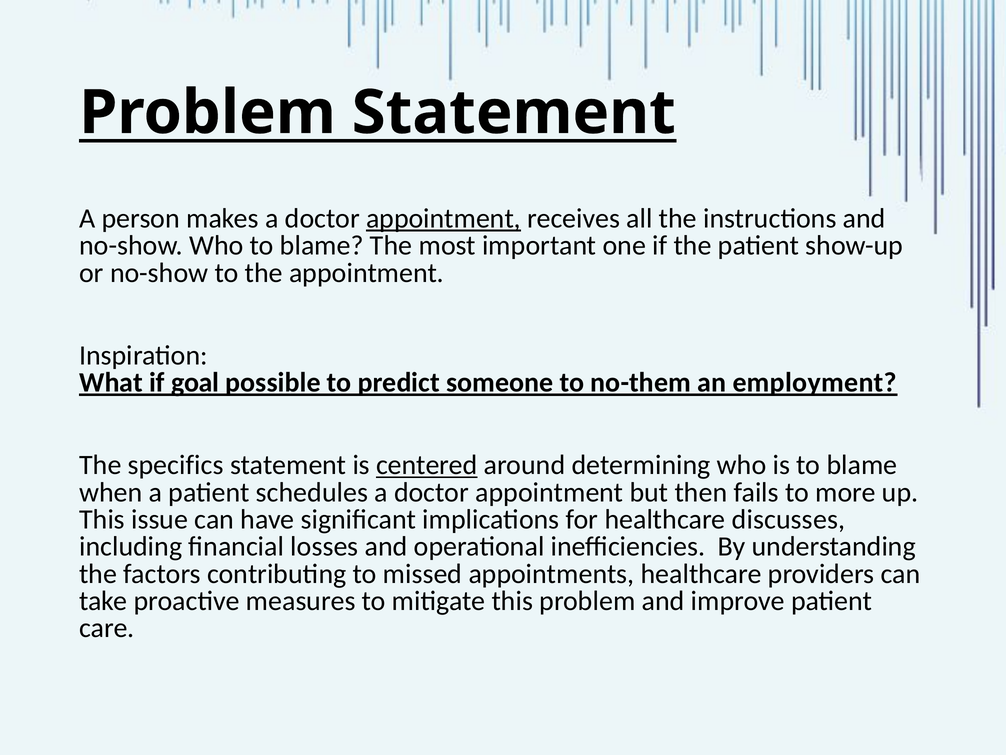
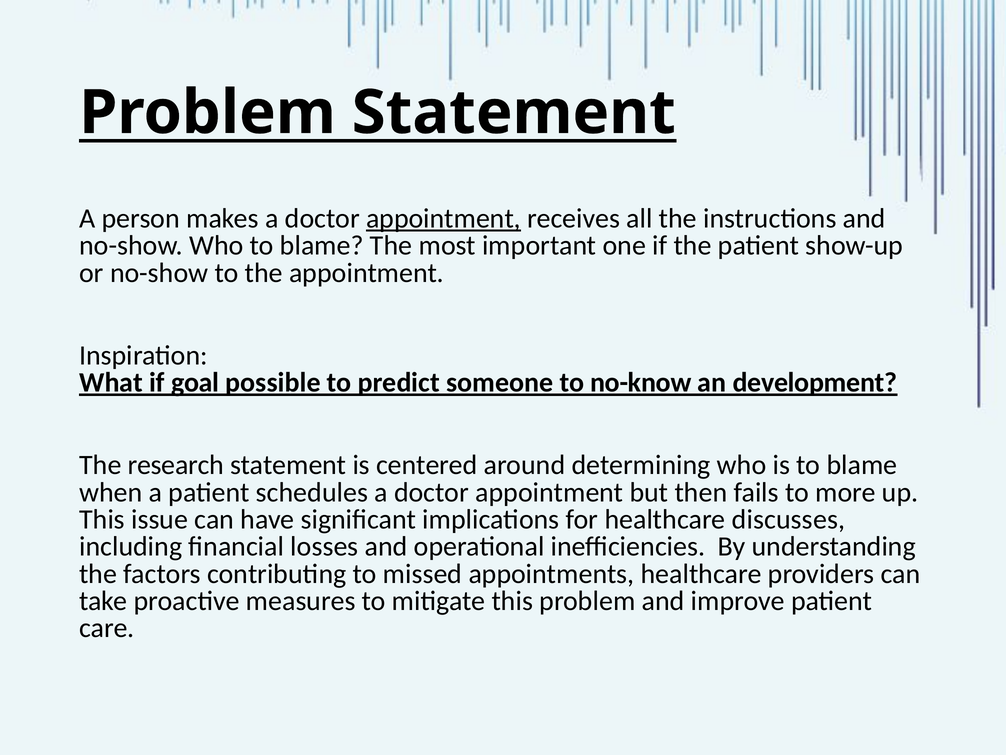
no-them: no-them -> no-know (641, 382)
employment: employment -> development (815, 382)
specifics: specifics -> research (176, 465)
centered underline: present -> none (427, 465)
